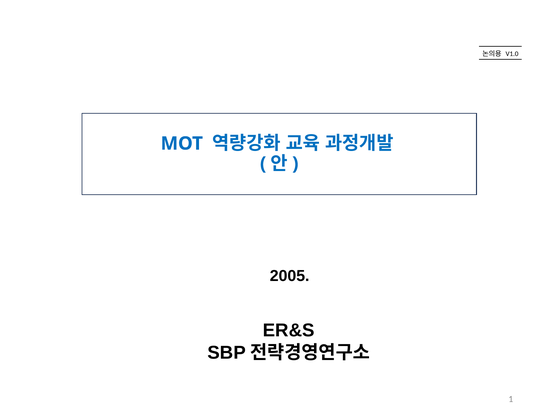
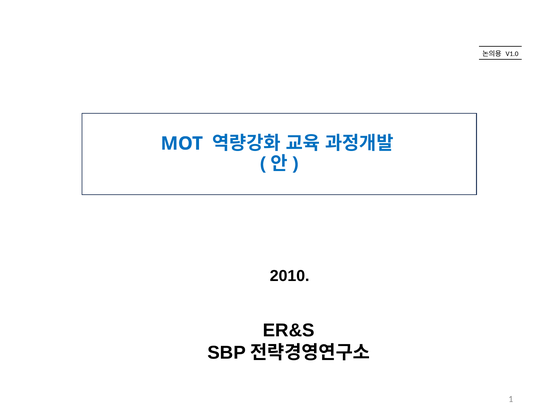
2005: 2005 -> 2010 (290, 276)
